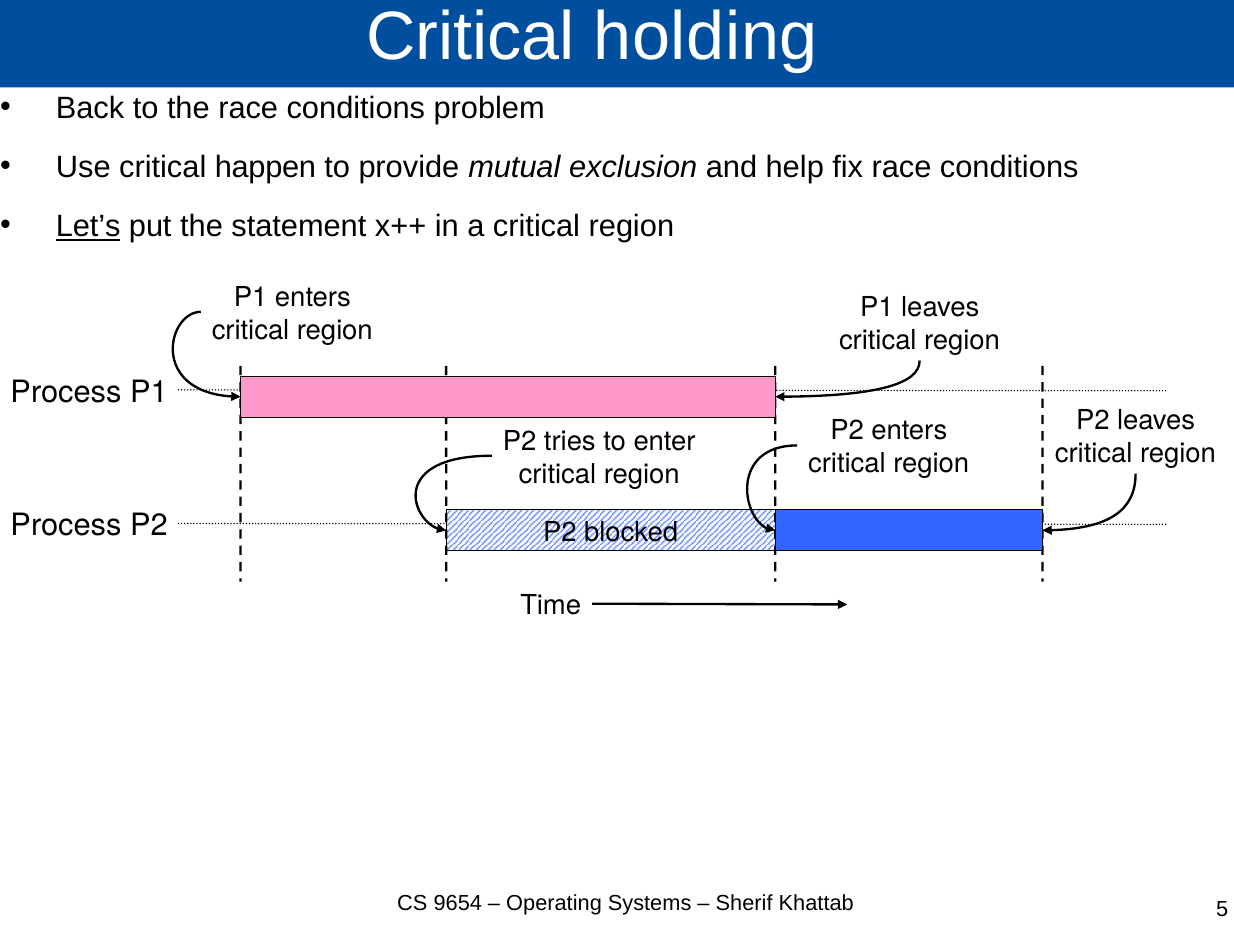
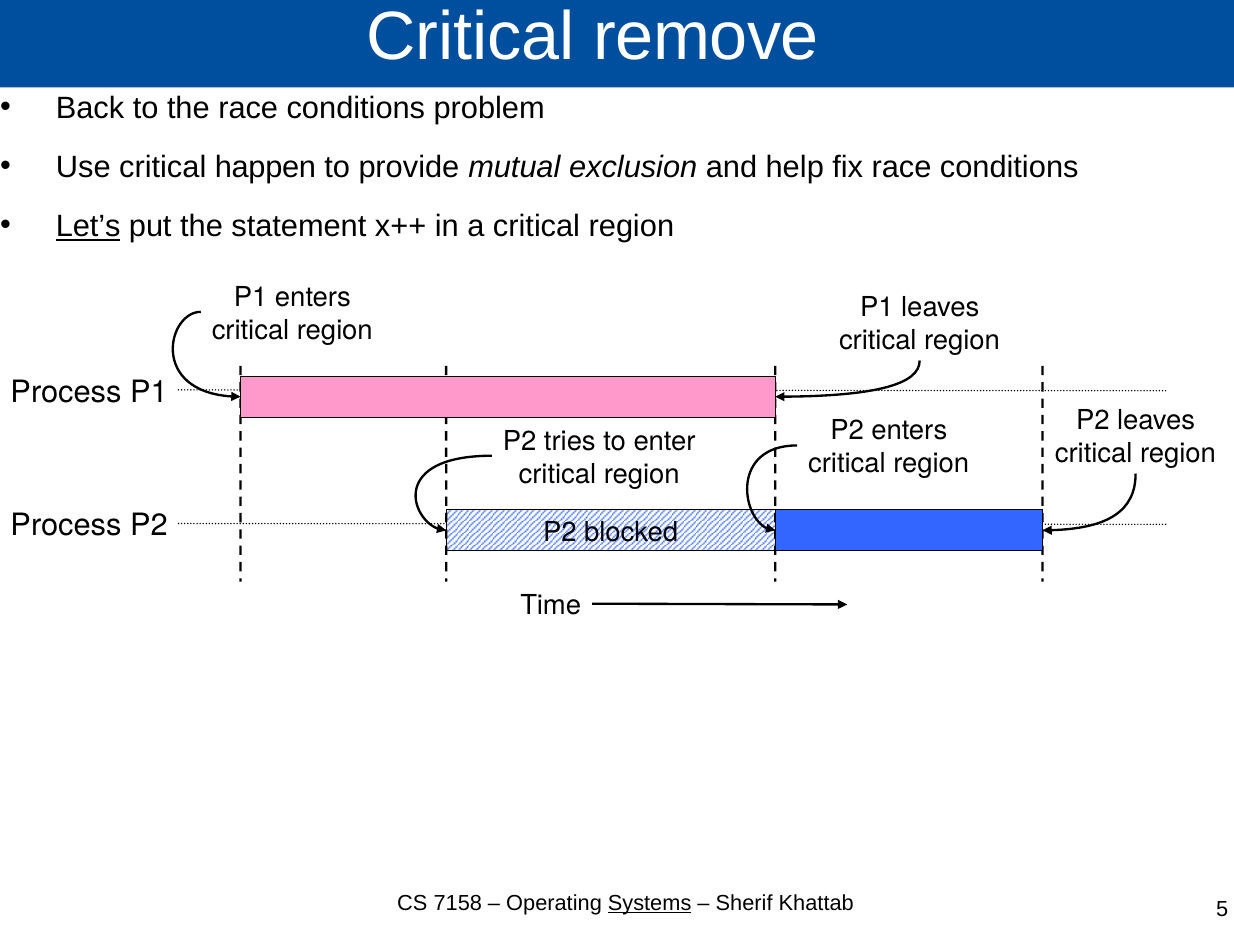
holding: holding -> remove (706, 37)
9654: 9654 -> 7158 (458, 903)
Systems underline: none -> present (650, 903)
